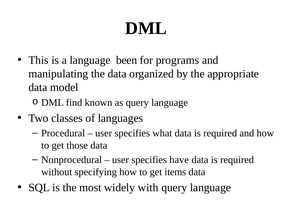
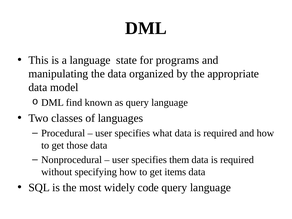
been: been -> state (127, 60)
have: have -> them (179, 160)
with: with -> code (148, 188)
